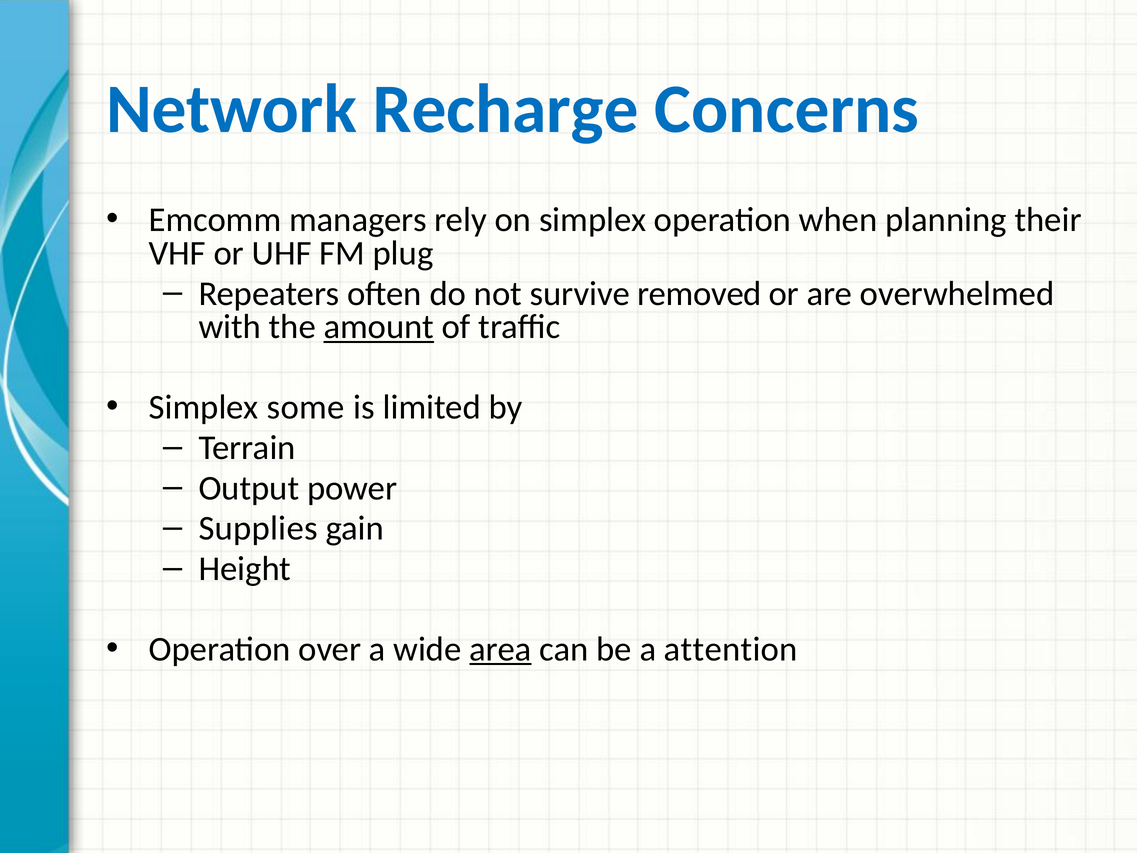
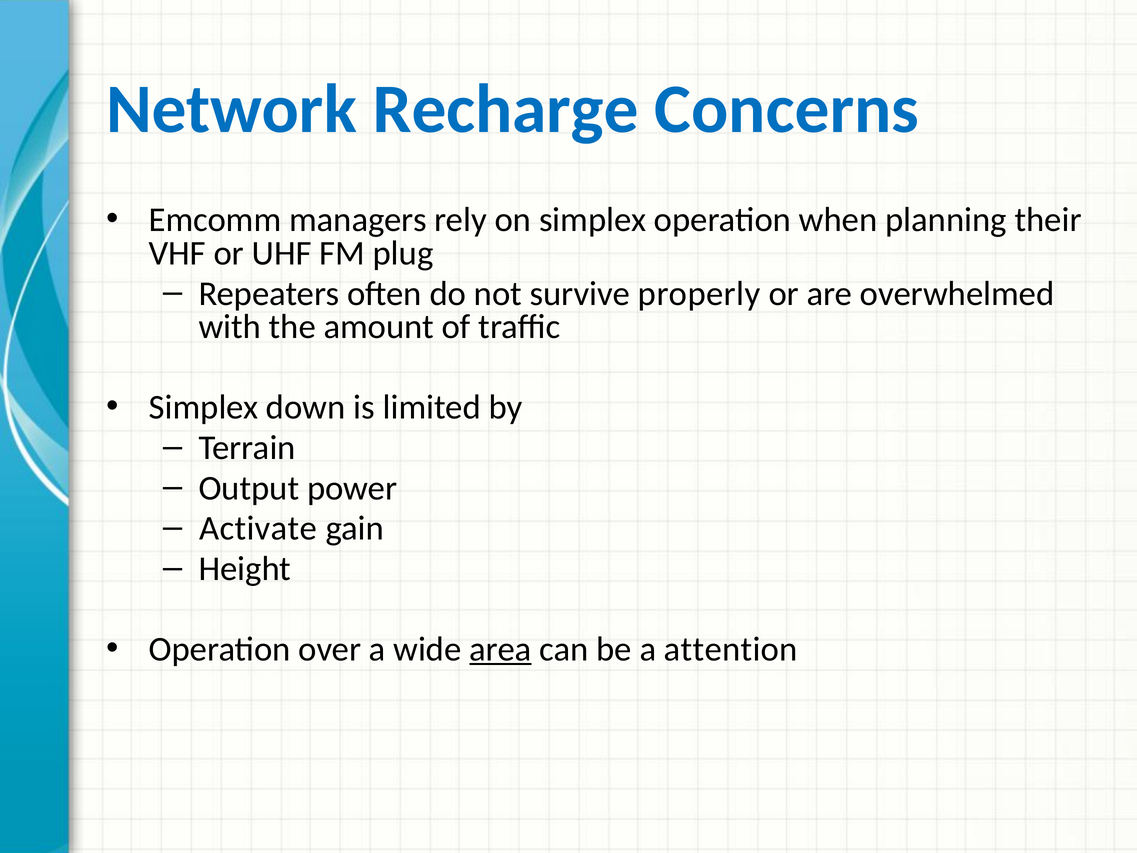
removed: removed -> properly (699, 294)
amount underline: present -> none (379, 327)
some: some -> down (306, 407)
Supplies: Supplies -> Activate (258, 528)
